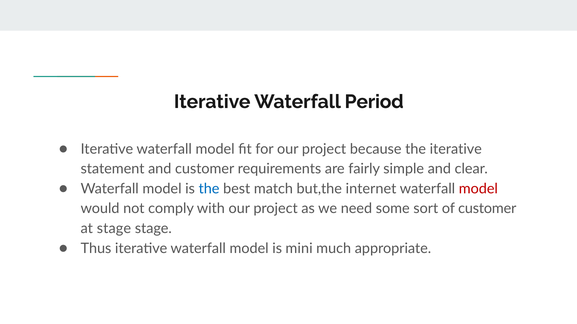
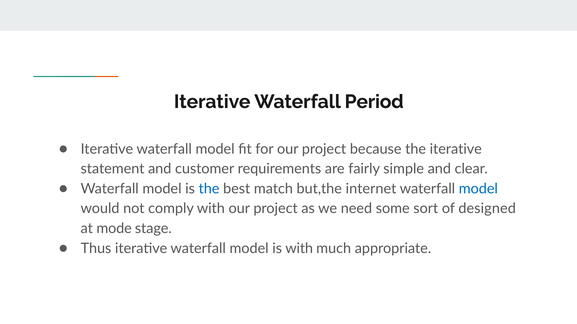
model colour: red -> blue (478, 189)
of customer: customer -> designed (487, 209)
at stage: stage -> mode (114, 229)
is mini: mini -> with (299, 249)
